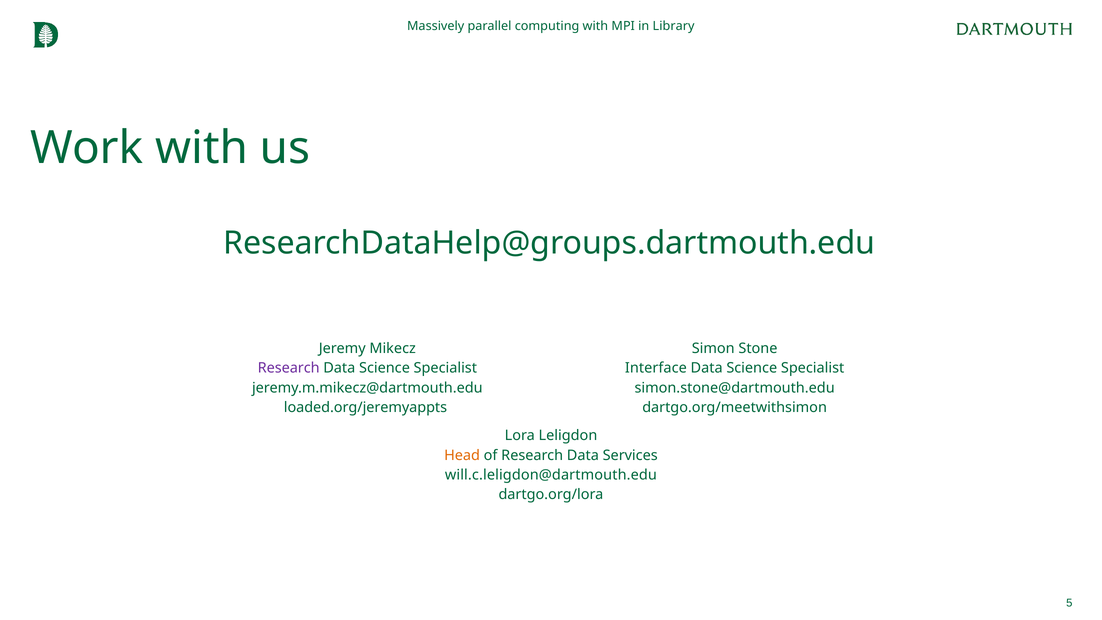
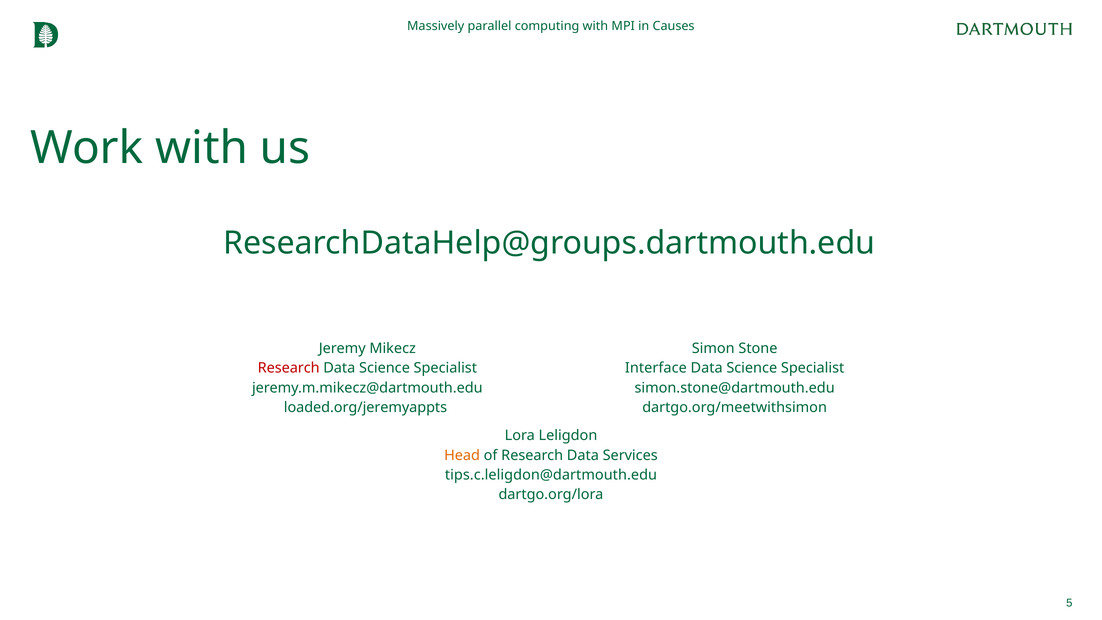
Library: Library -> Causes (674, 26)
Research colour: purple -> red (289, 368)
will.c.leligdon@dartmouth.edu: will.c.leligdon@dartmouth.edu -> tips.c.leligdon@dartmouth.edu (551, 475)
